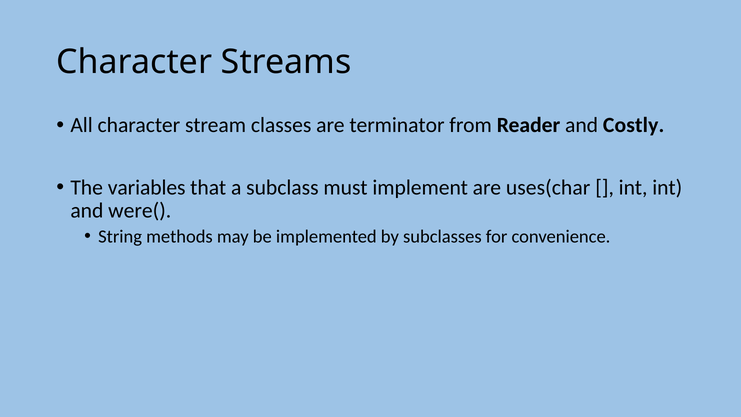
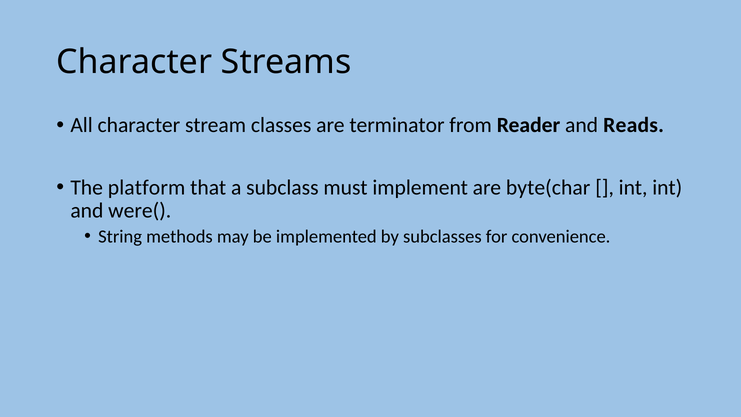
Costly: Costly -> Reads (634, 125)
variables: variables -> platform (147, 187)
uses(char: uses(char -> byte(char (548, 187)
